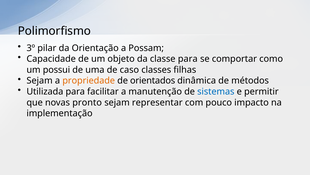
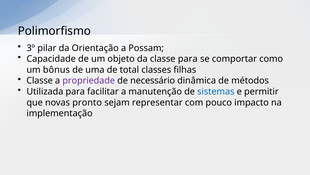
possui: possui -> bônus (56, 70)
caso: caso -> total (129, 70)
Sejam: Sejam -> Classe (40, 80)
propriedade colour: orange -> purple (89, 80)
orientados: orientados -> necessário (153, 80)
